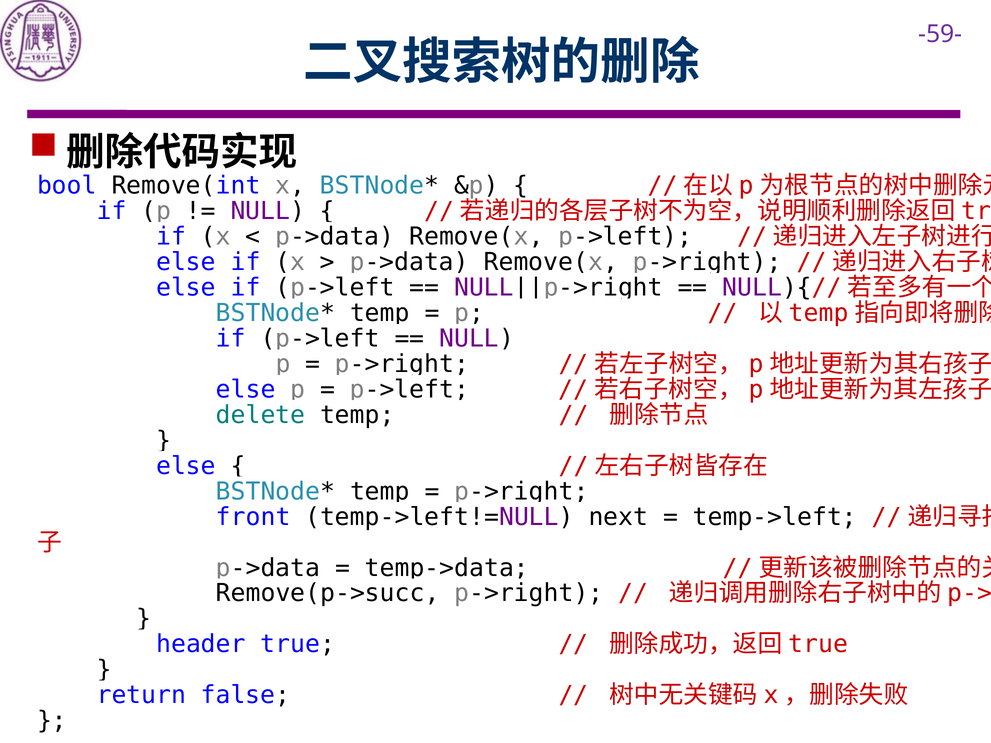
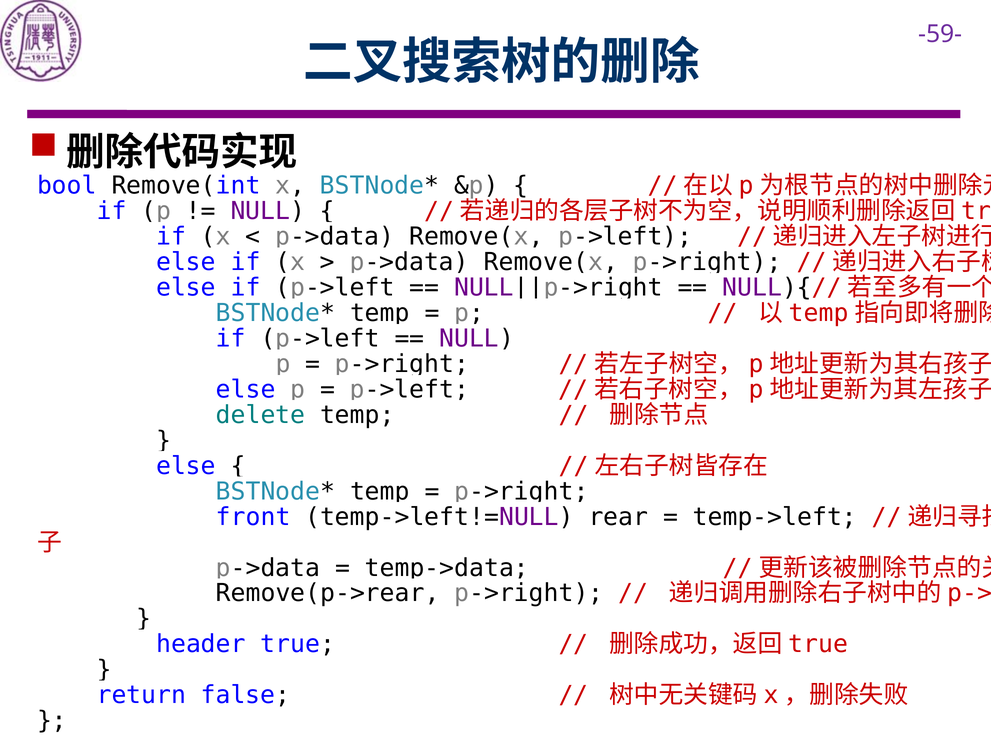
next: next -> rear (618, 517)
Remove(p->succ: Remove(p->succ -> Remove(p->rear (328, 594)
